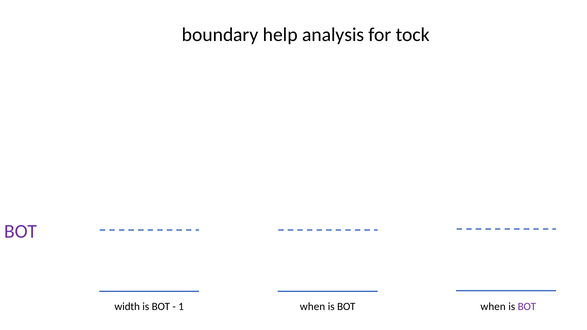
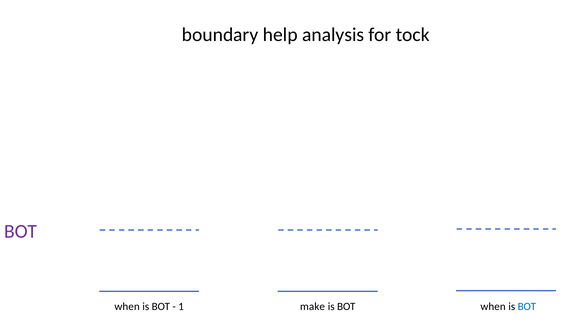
width: width -> when (127, 307)
1 when: when -> make (313, 307)
BOT colour: purple -> blue (527, 307)
